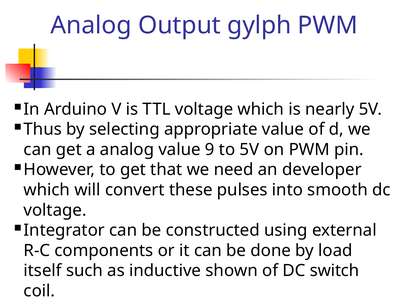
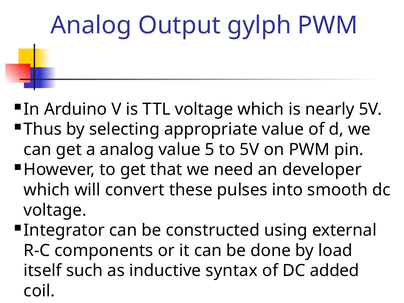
9: 9 -> 5 (210, 150)
shown: shown -> syntax (232, 271)
switch: switch -> added (335, 271)
